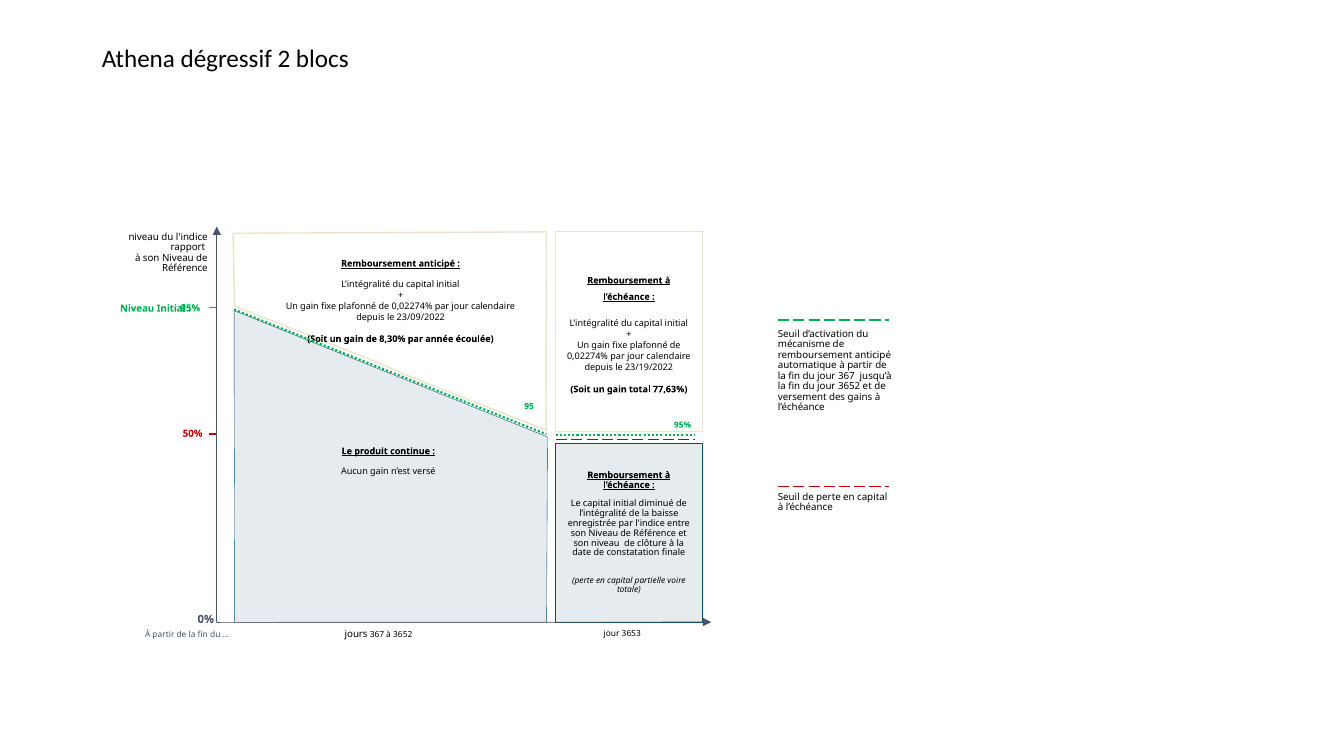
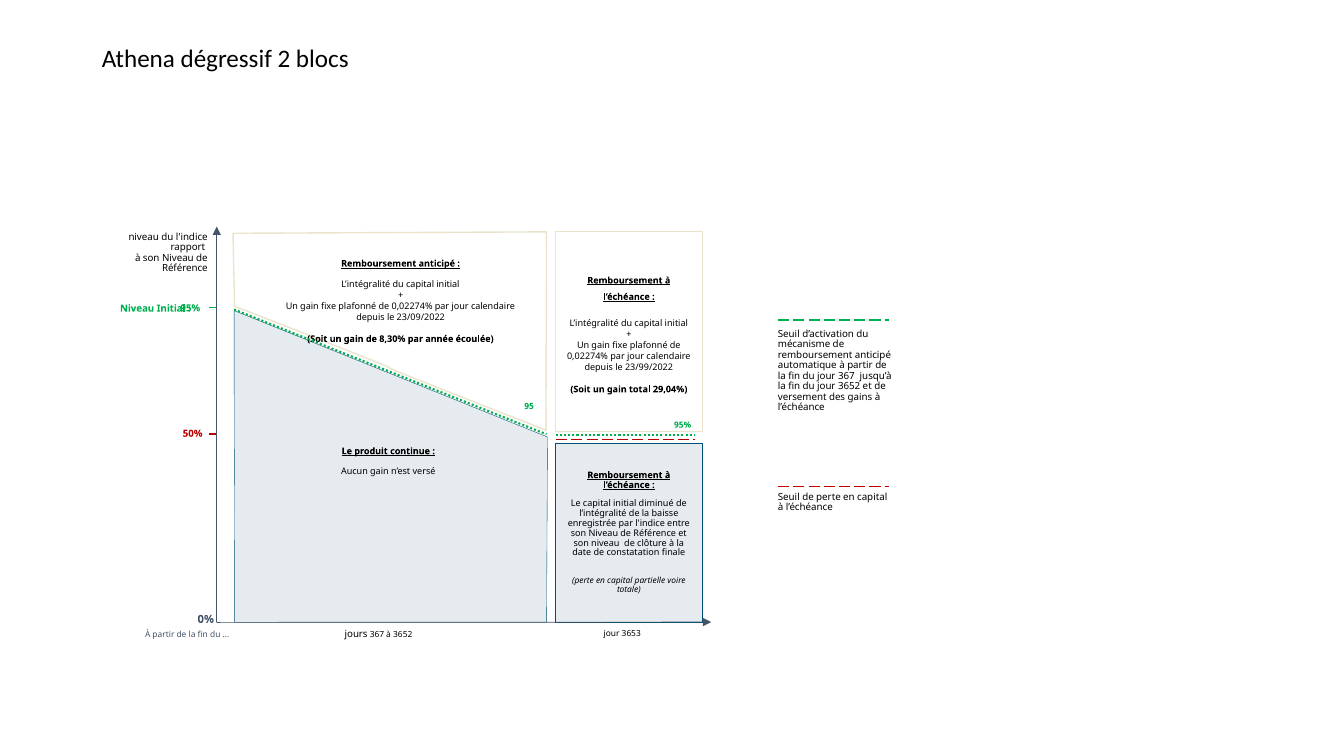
23/19/2022: 23/19/2022 -> 23/99/2022 (649, 367)
77,63%: 77,63% -> 29,04% (670, 389)
